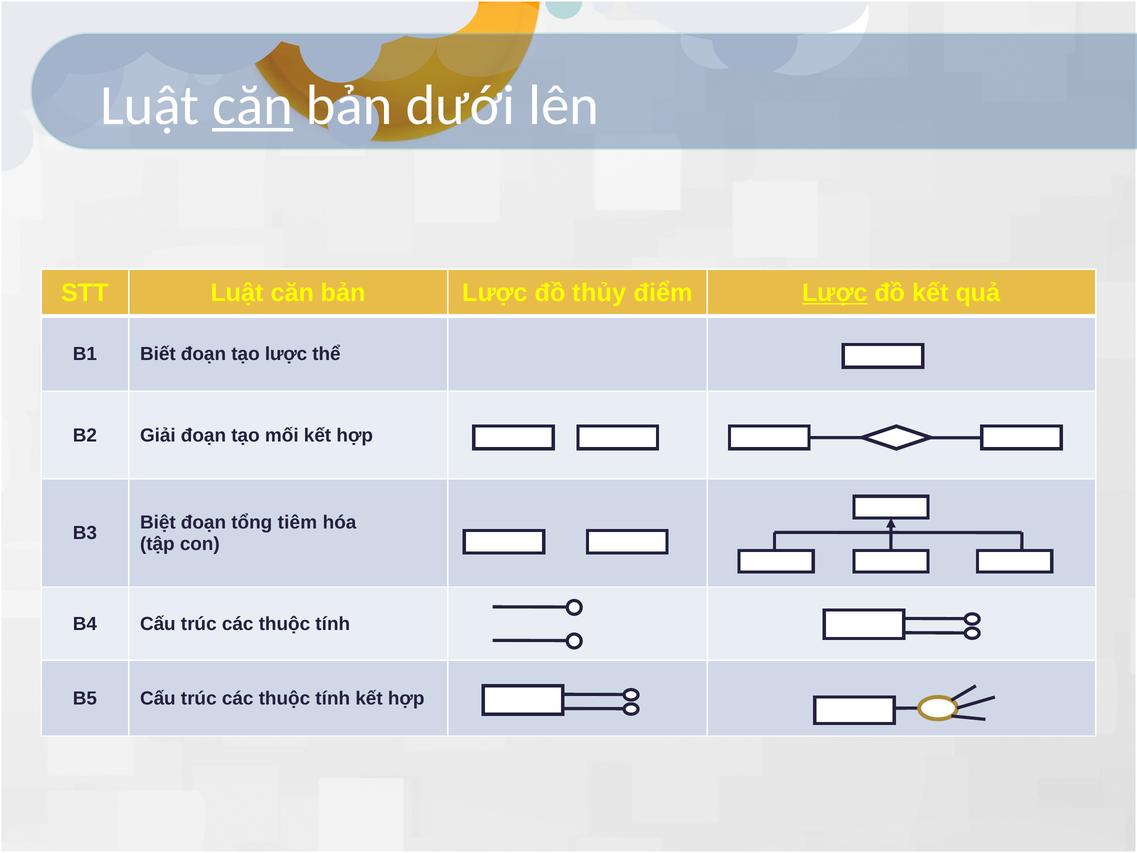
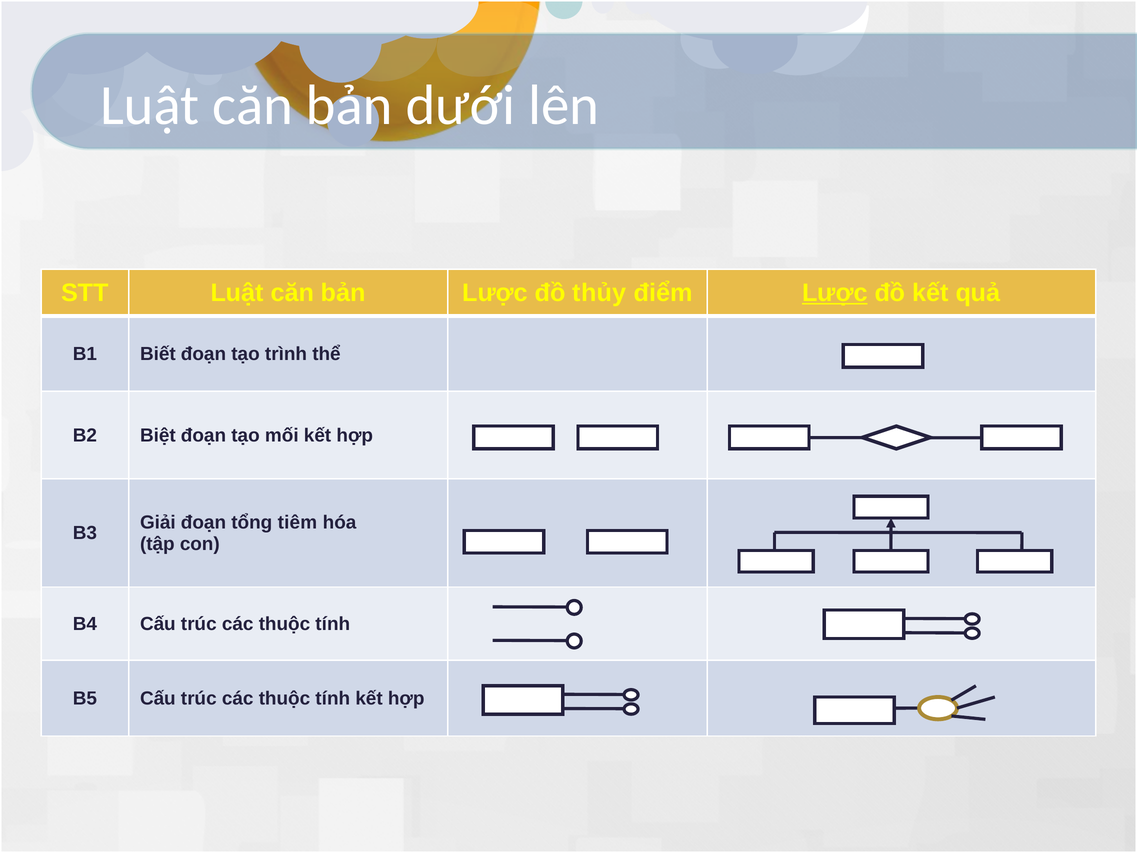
căn underline: present -> none (253, 105)
tạo lược: lược -> trình (286, 354)
Giải: Giải -> Biệt (158, 435)
Biệt: Biệt -> Giải (158, 522)
